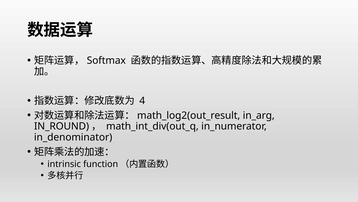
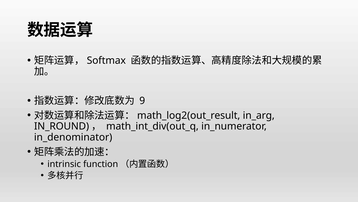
4: 4 -> 9 (142, 100)
